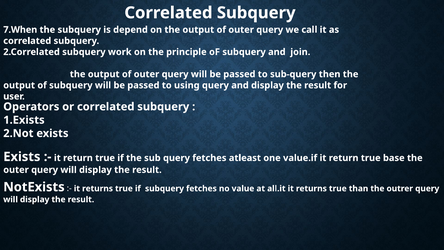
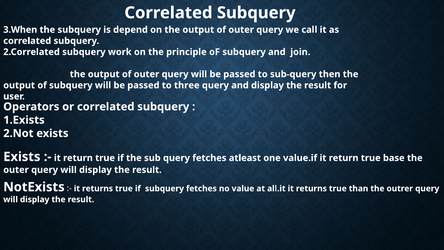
7.When: 7.When -> 3.When (20, 30)
using: using -> three (187, 85)
